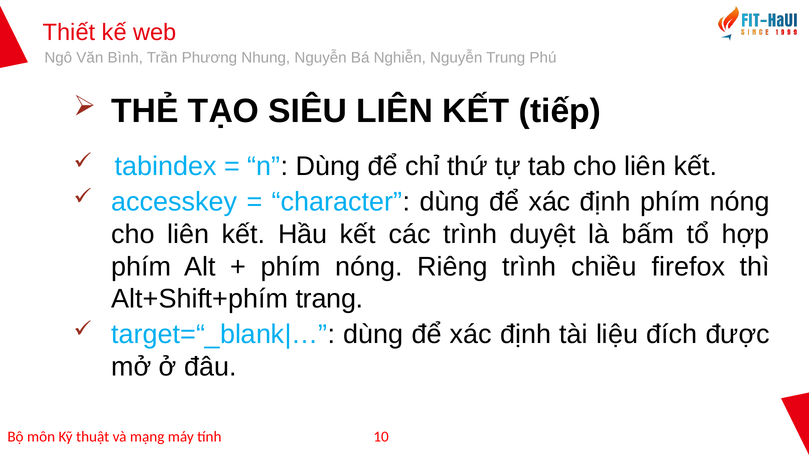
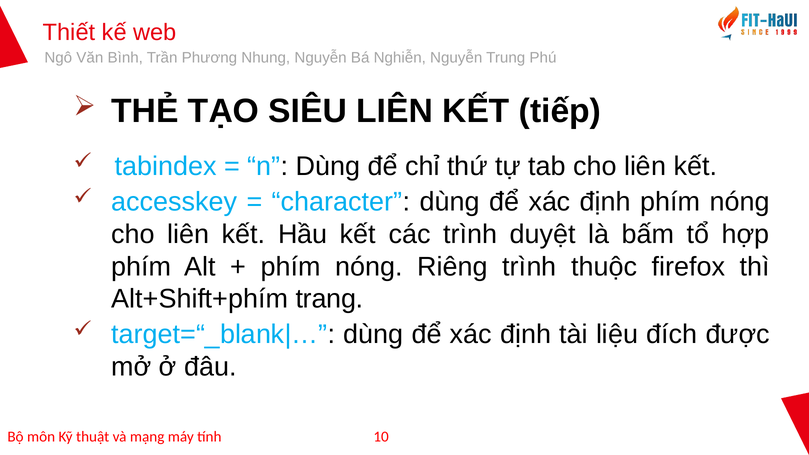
chiều: chiều -> thuộc (604, 267)
